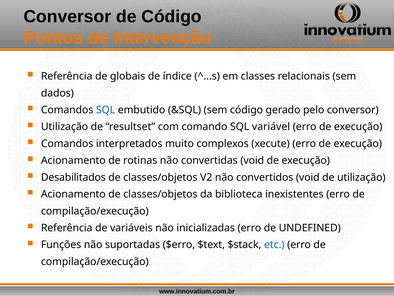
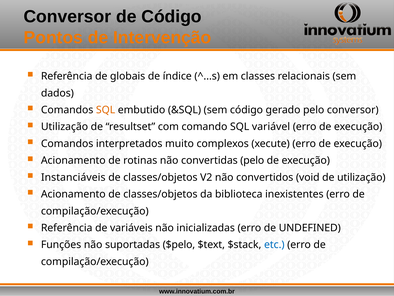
SQL colour: blue -> orange (106, 110)
convertidas void: void -> pelo (252, 160)
Desabilitados: Desabilitados -> Instanciáveis (73, 177)
$erro: $erro -> $pelo (179, 244)
